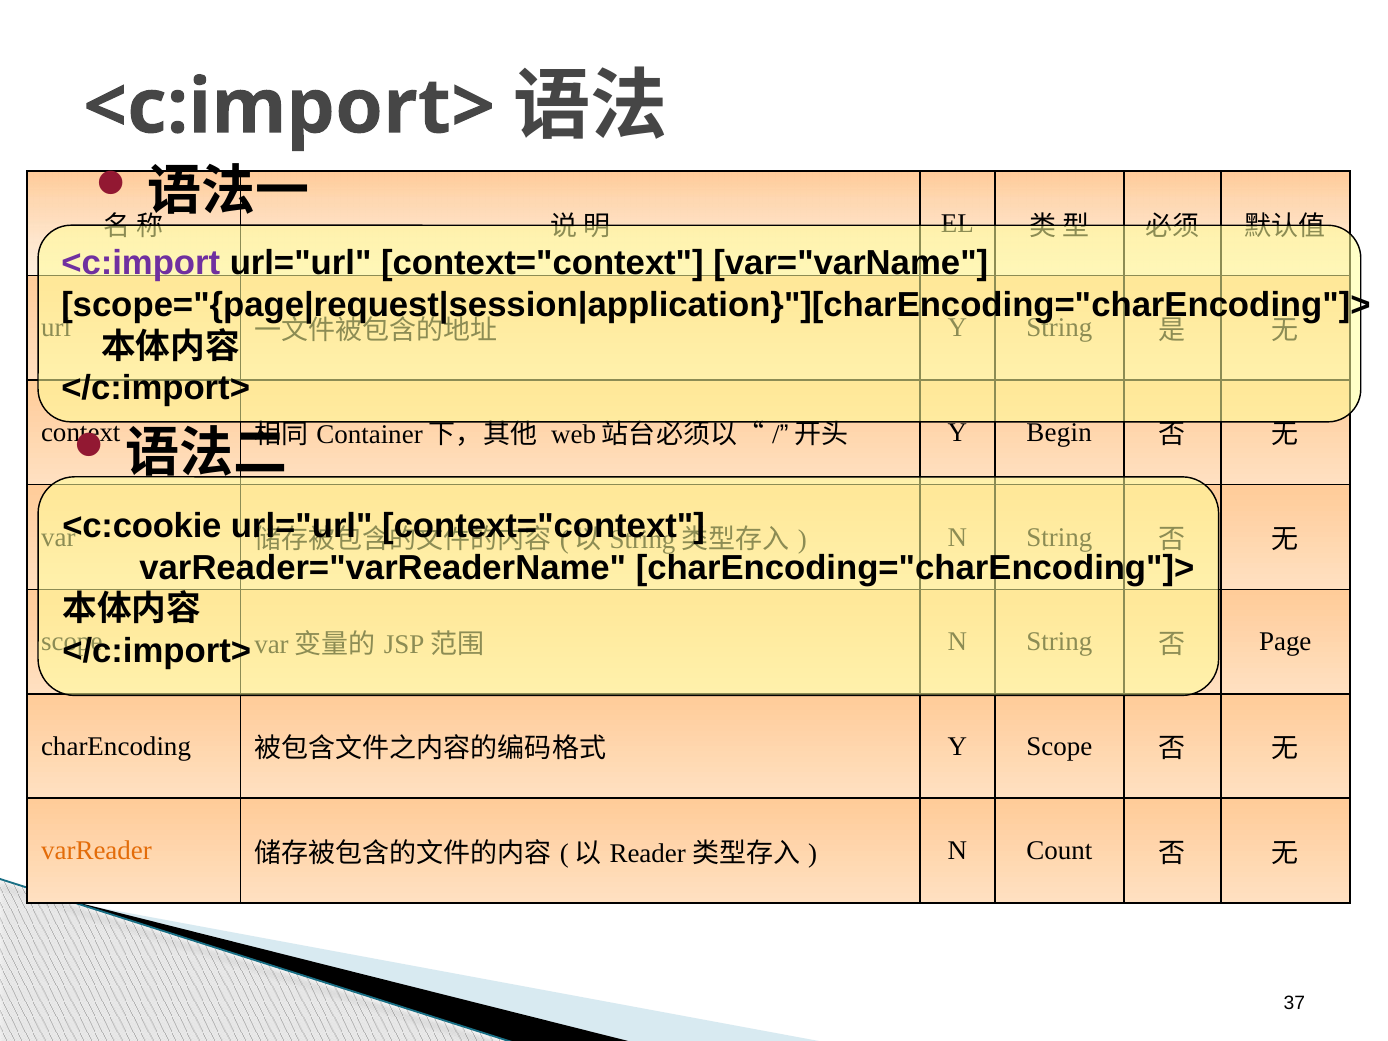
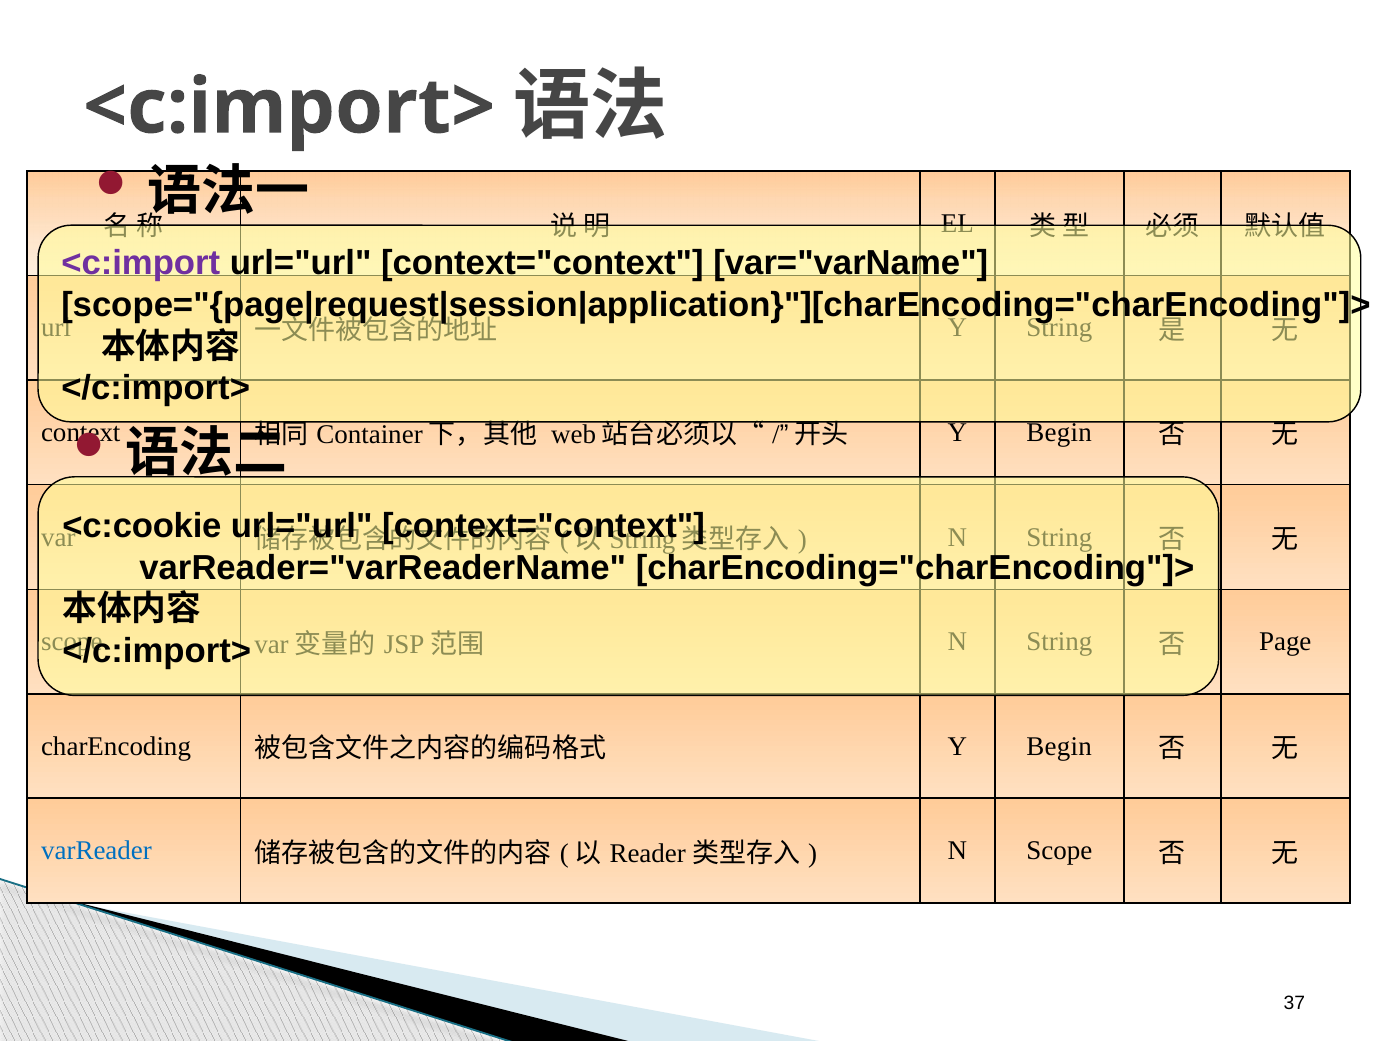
Scope: Scope -> Begin (1059, 746)
varReader colour: orange -> blue (96, 851)
N Count: Count -> Scope (1059, 851)
